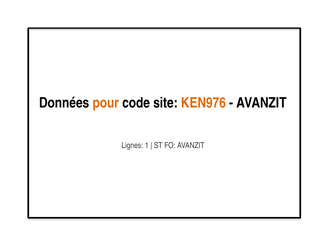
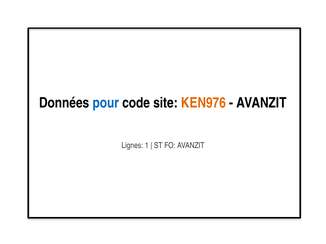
pour colour: orange -> blue (106, 103)
